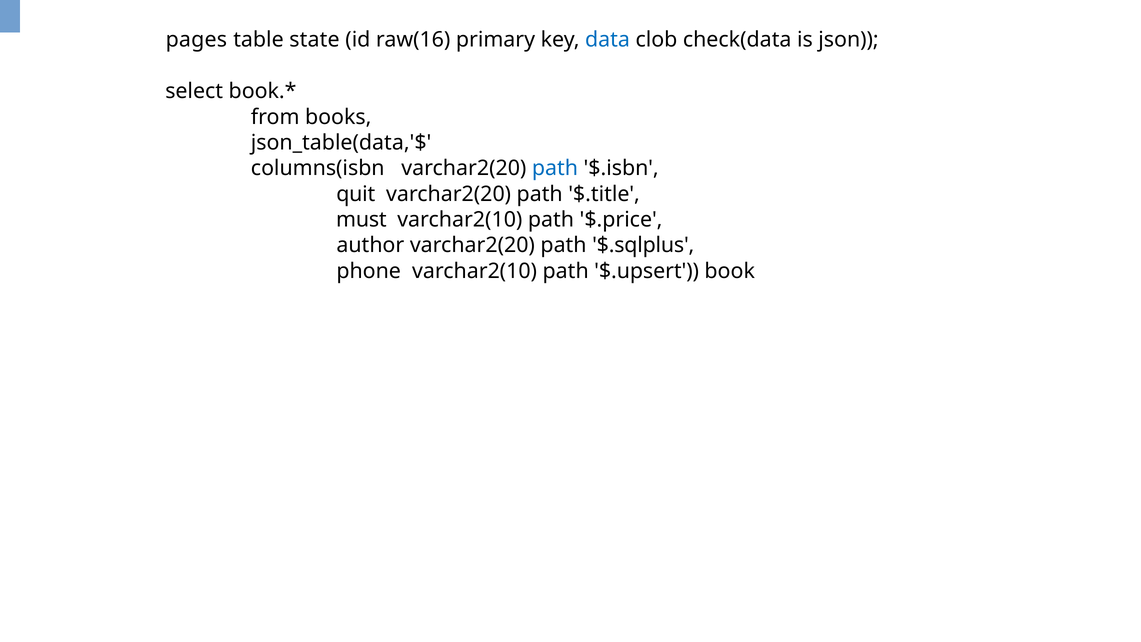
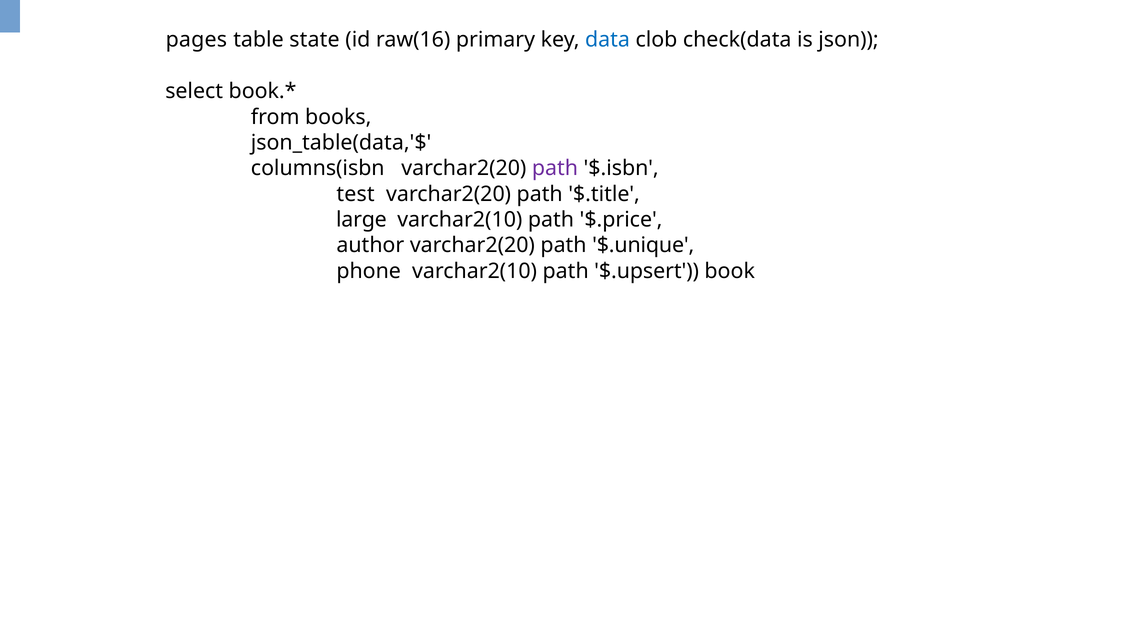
path colour: blue -> purple (555, 168)
quit: quit -> test (356, 194)
must: must -> large (361, 220)
$.sqlplus: $.sqlplus -> $.unique (643, 245)
